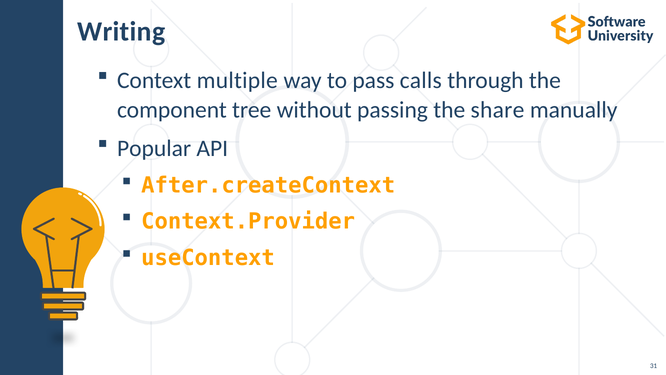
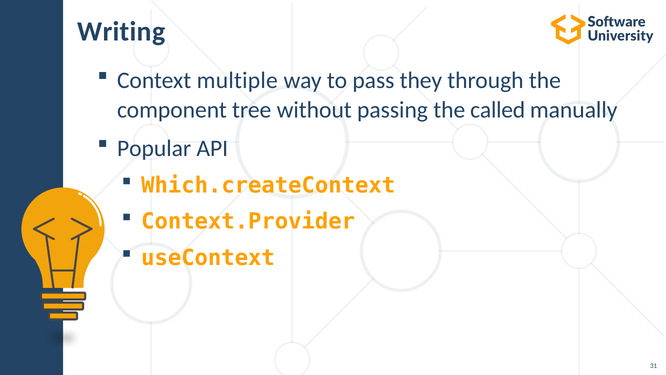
calls: calls -> they (421, 80)
share: share -> called (498, 110)
After.createContext: After.createContext -> Which.createContext (268, 185)
